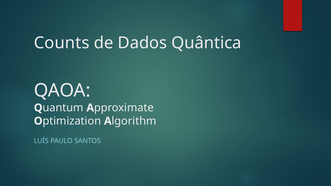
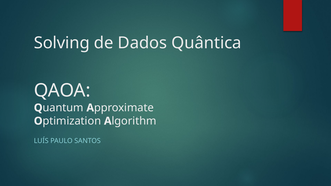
Counts: Counts -> Solving (62, 43)
